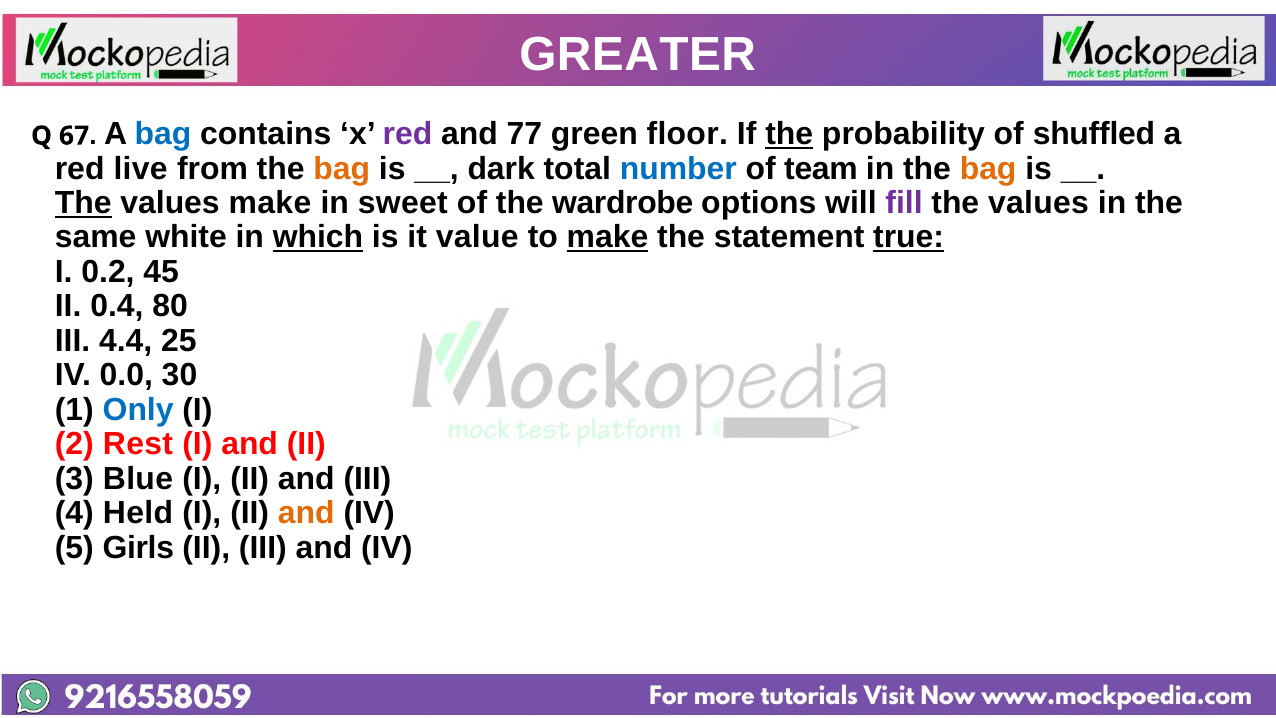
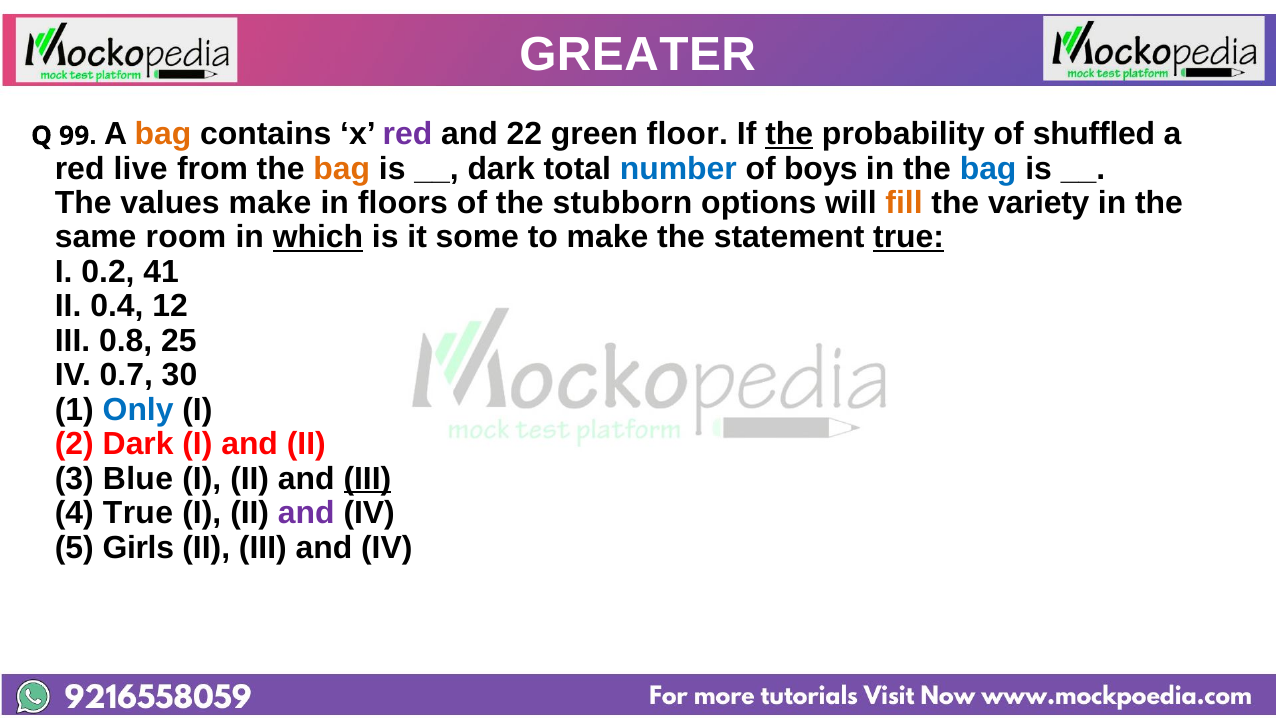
67: 67 -> 99 (74, 136)
bag colour: blue -> orange (163, 134)
77: 77 -> 22 (524, 134)
team: team -> boys (821, 168)
bag colour: orange -> blue (988, 168)
The underline: present -> none (83, 203)
sweet: sweet -> floors (403, 203)
wardrobe: wardrobe -> stubborn (622, 203)
fill colour: purple -> orange (904, 203)
values: values -> variety (1039, 203)
white: white -> room (186, 237)
value: value -> some (477, 237)
make underline: present -> none (608, 237)
45: 45 -> 41 (161, 272)
80: 80 -> 12 (170, 306)
4.4: 4.4 -> 0.8 (126, 341)
0.0: 0.0 -> 0.7 (126, 375)
2 Rest: Rest -> Dark (138, 444)
III underline: none -> present (367, 478)
4 Held: Held -> True (138, 513)
and colour: orange -> purple (306, 513)
